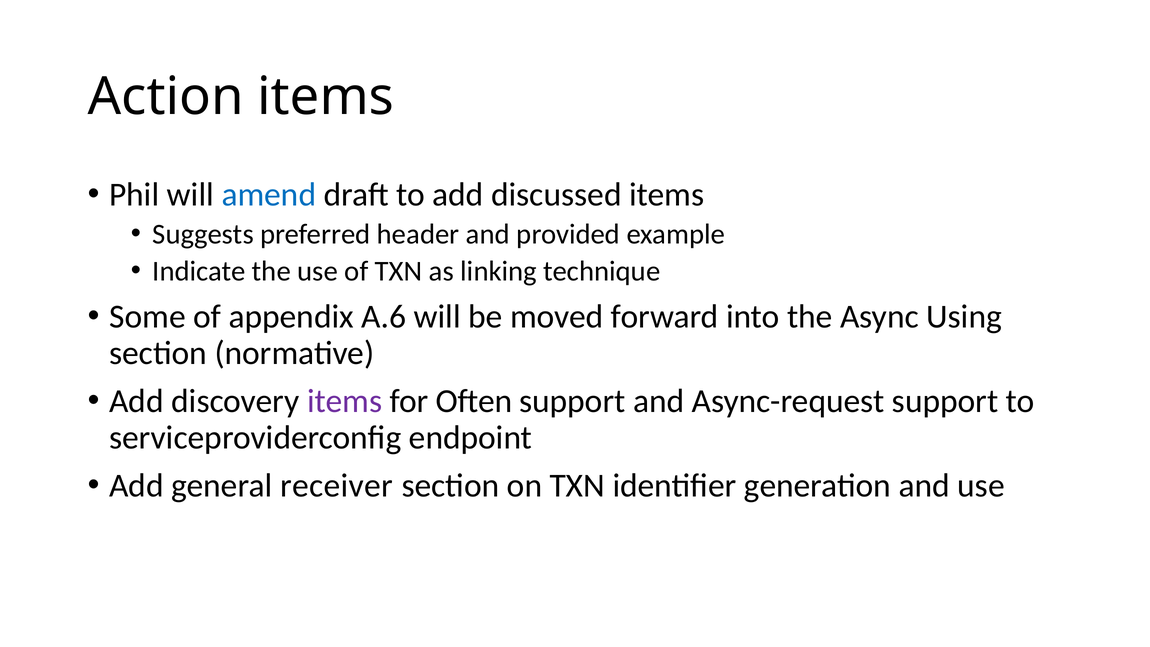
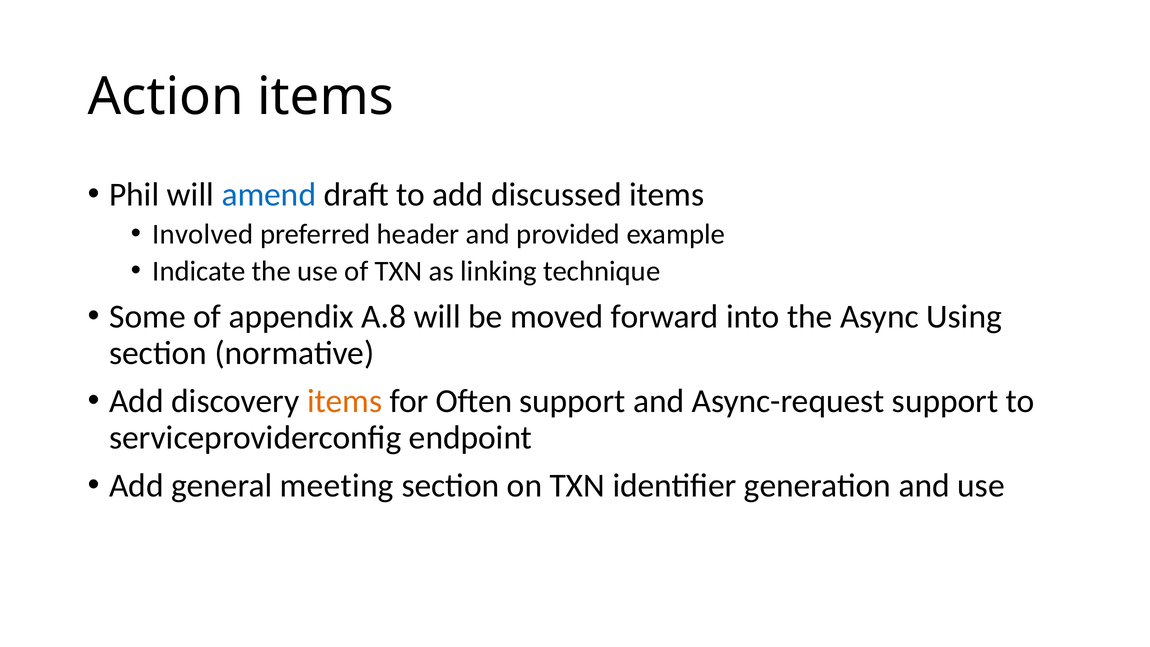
Suggests: Suggests -> Involved (203, 234)
A.6: A.6 -> A.8 (384, 317)
items colour: purple -> orange (345, 401)
receiver: receiver -> meeting (337, 486)
